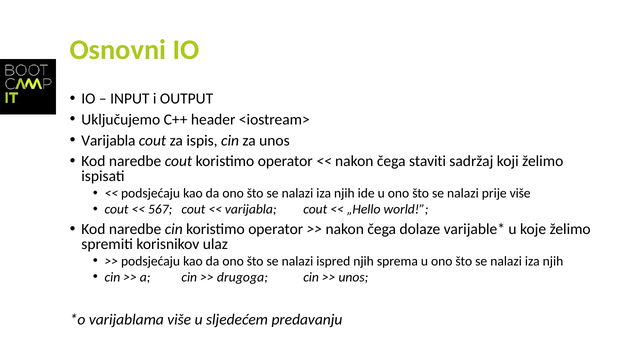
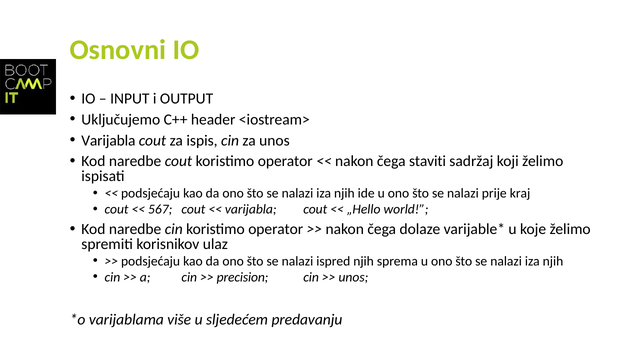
prije više: više -> kraj (520, 193)
drugoga: drugoga -> precision (243, 278)
